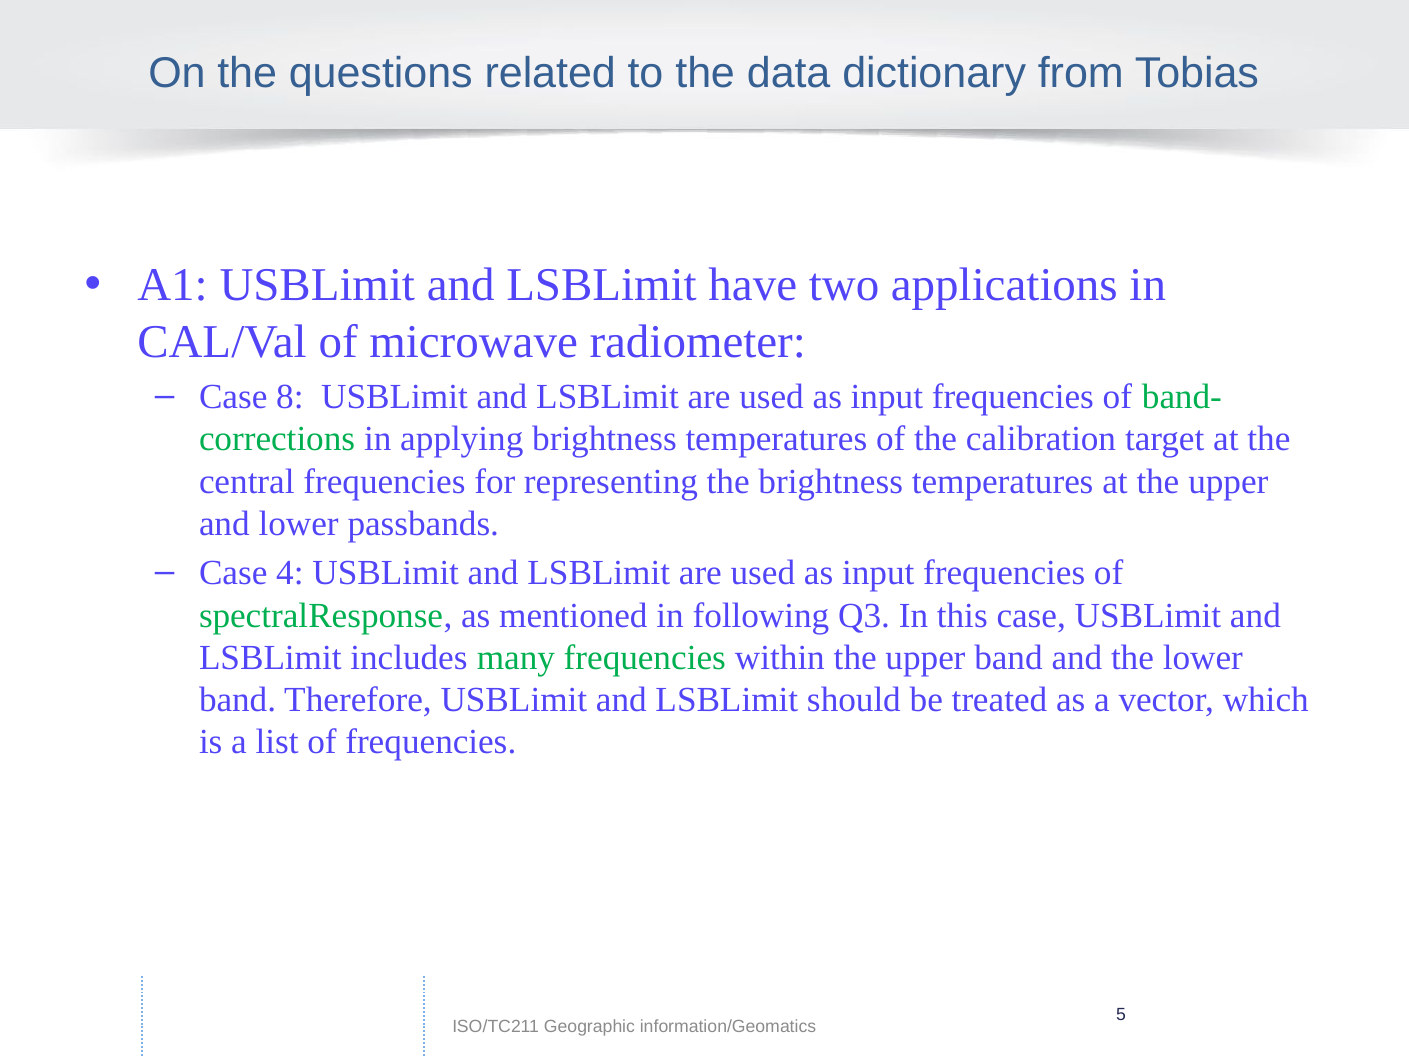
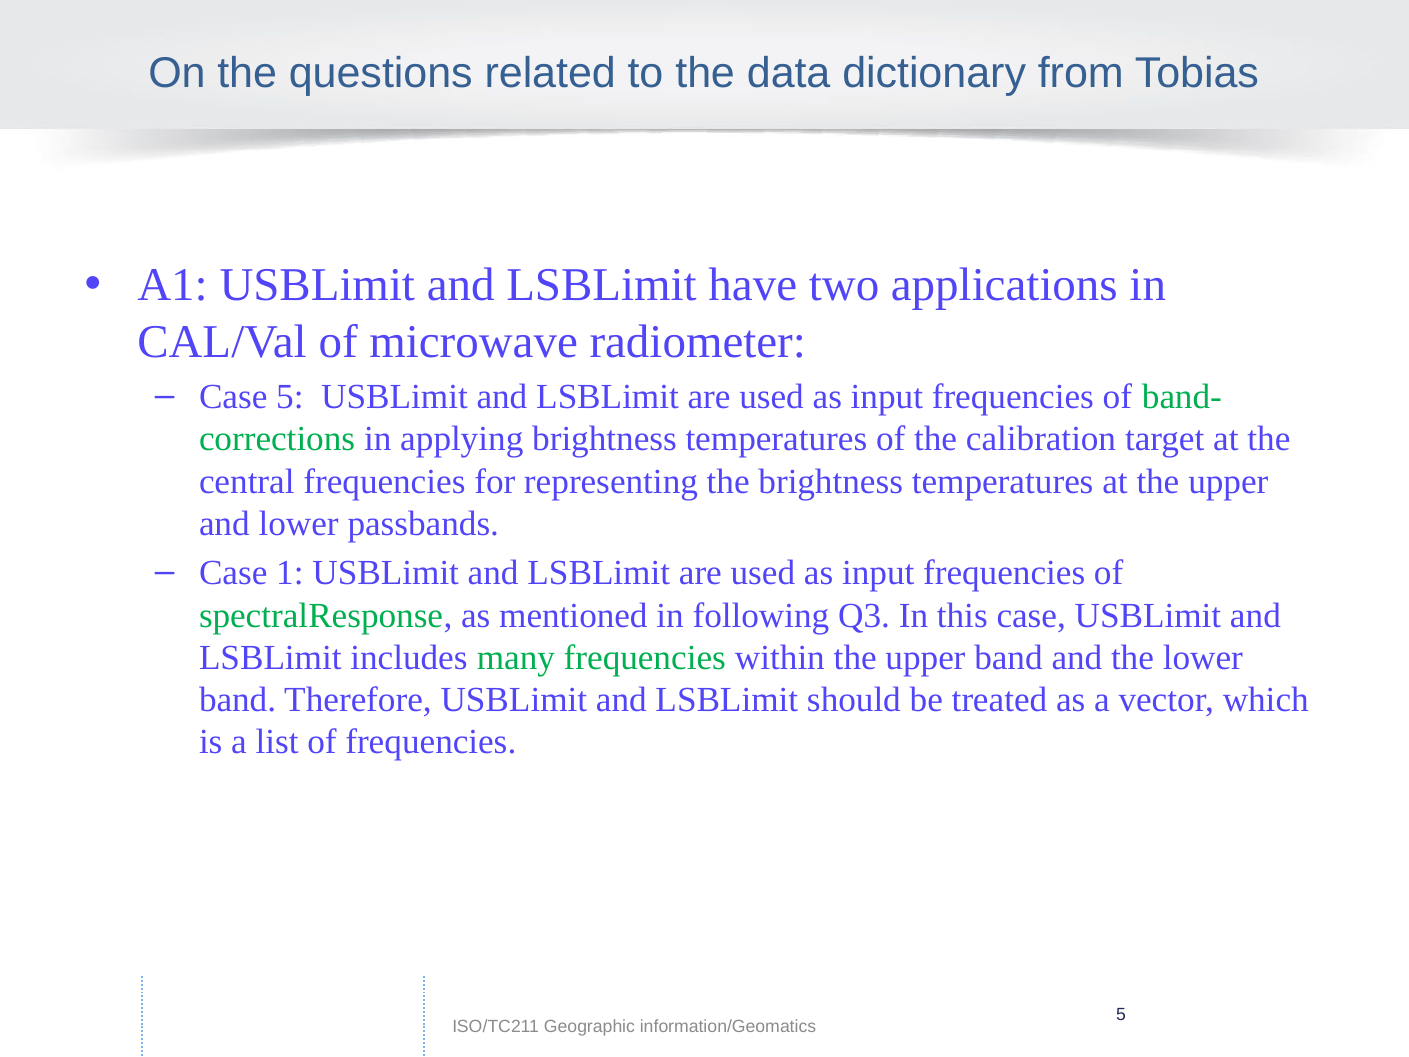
Case 8: 8 -> 5 (290, 397)
4: 4 -> 1 (290, 573)
